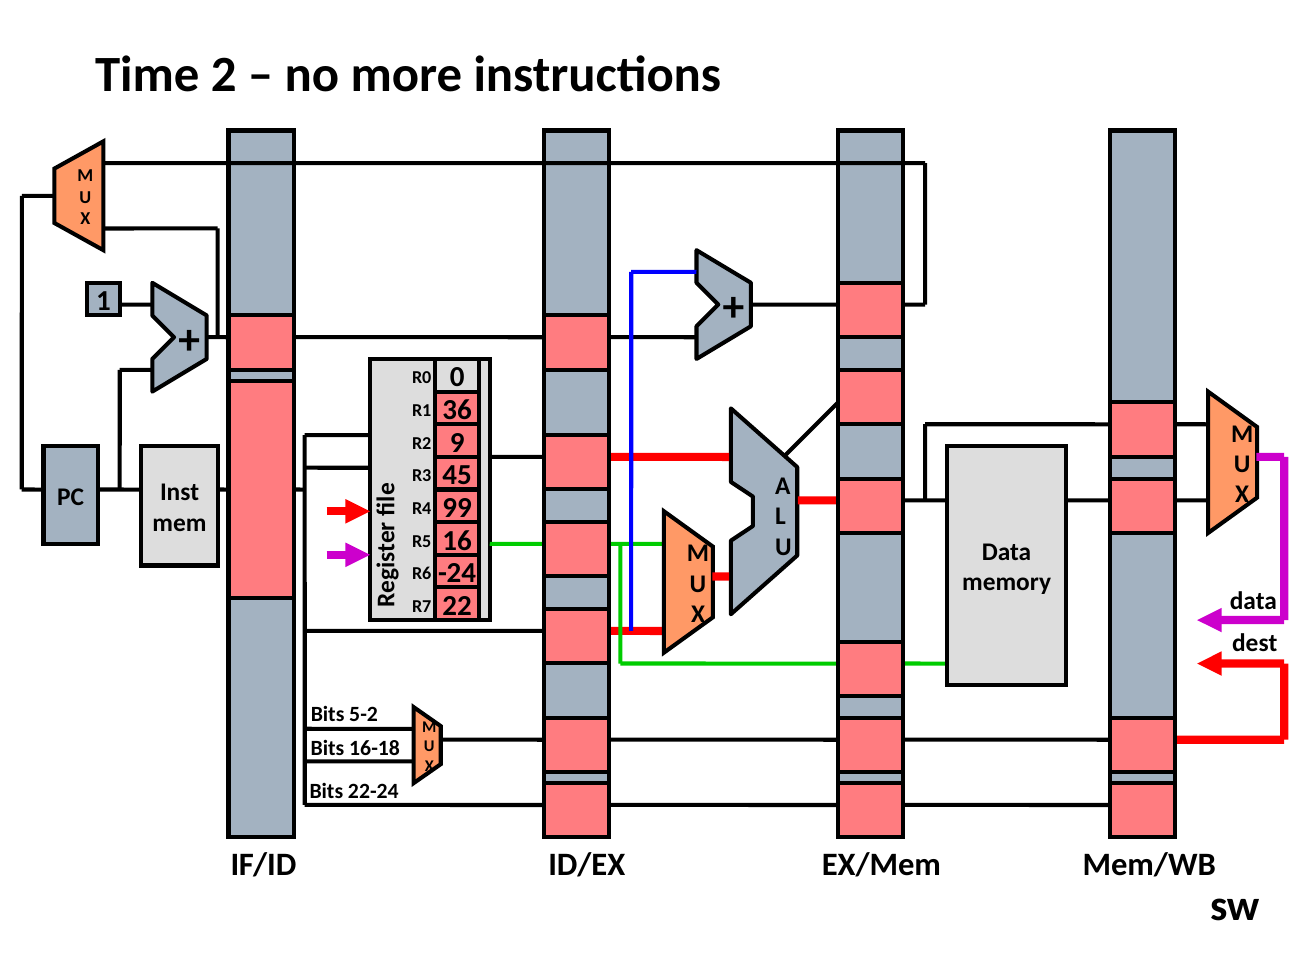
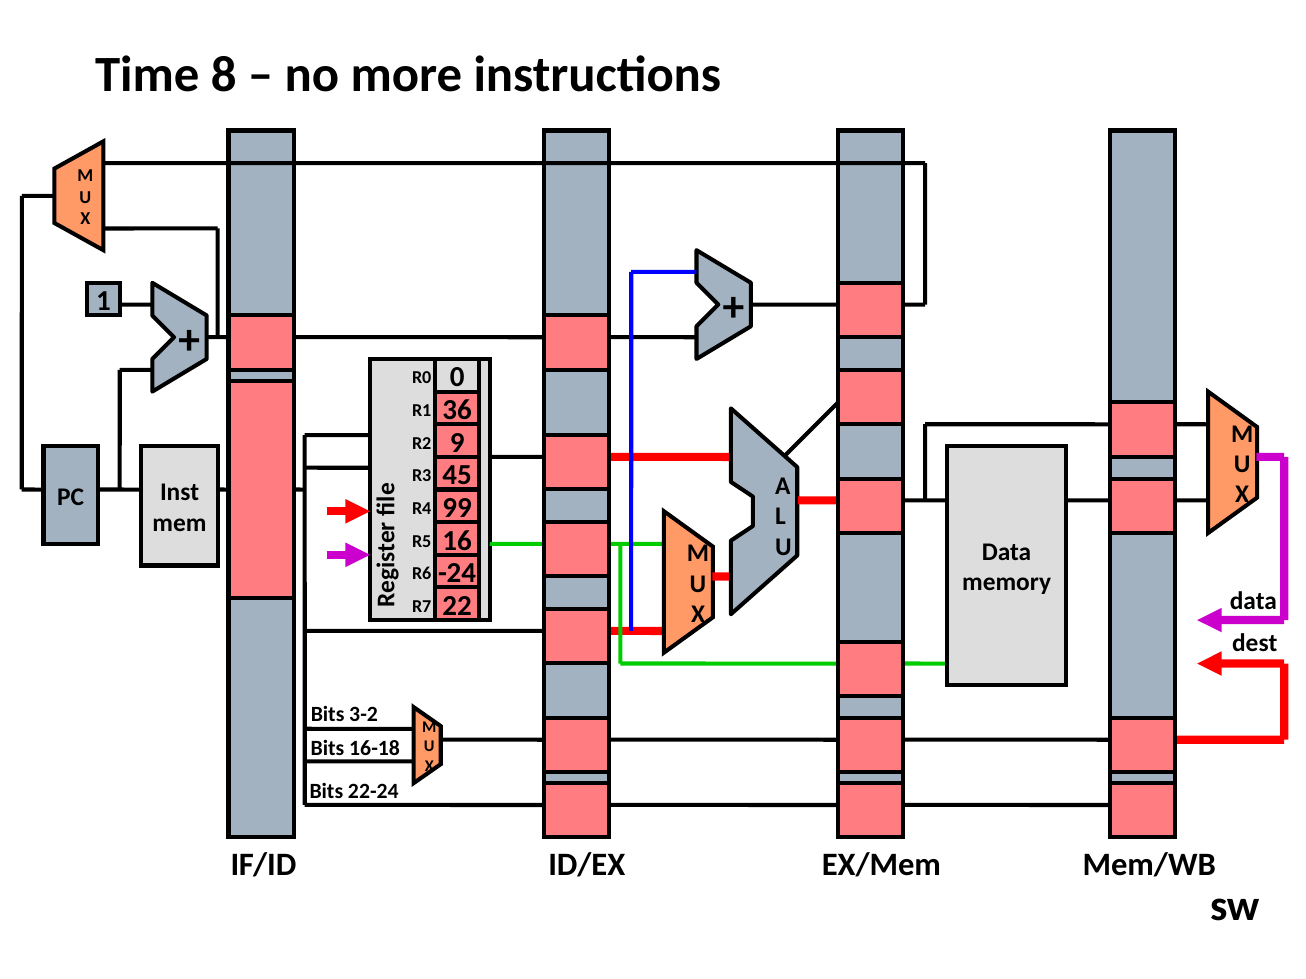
2: 2 -> 8 (224, 75)
5-2: 5-2 -> 3-2 (364, 715)
